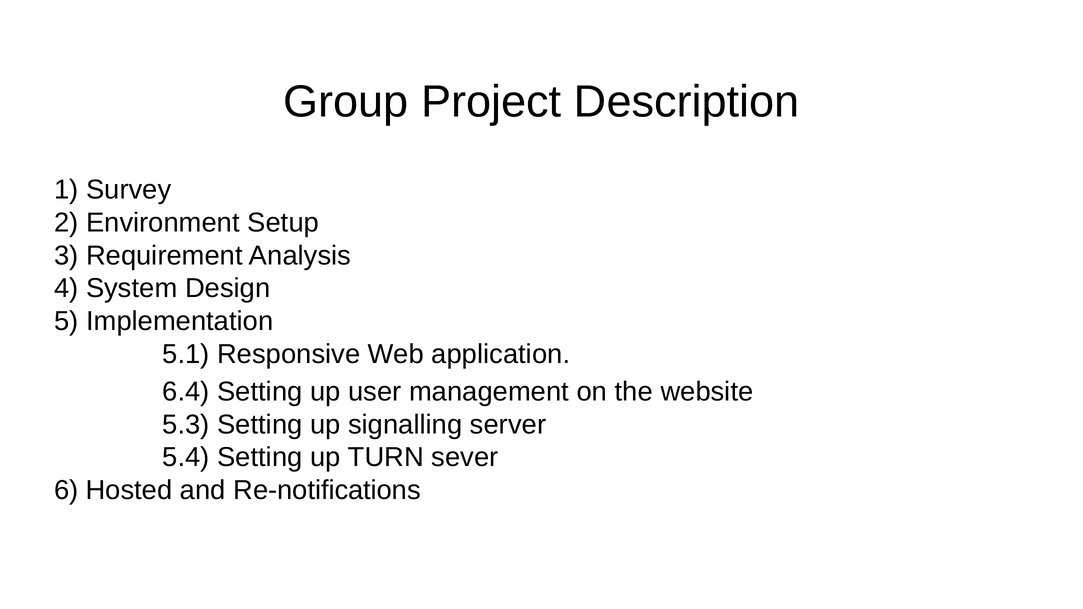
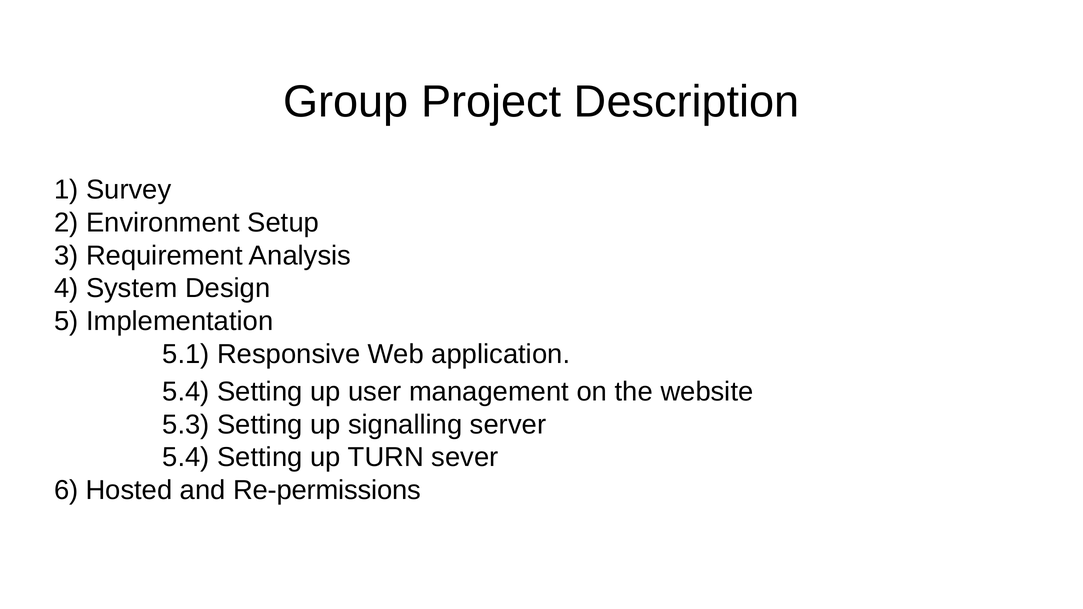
6.4: 6.4 -> 5.4 (186, 392)
Re-notifications: Re-notifications -> Re-permissions (327, 490)
